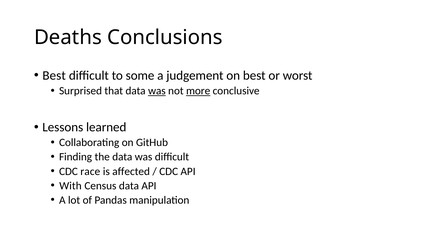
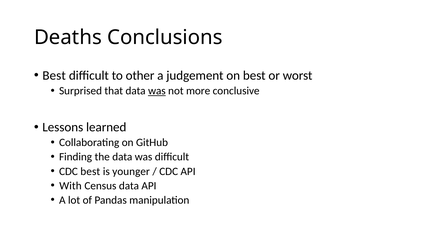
some: some -> other (140, 75)
more underline: present -> none (198, 91)
CDC race: race -> best (90, 171)
affected: affected -> younger (131, 171)
